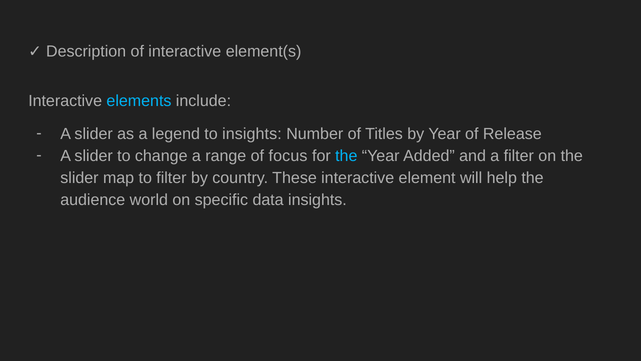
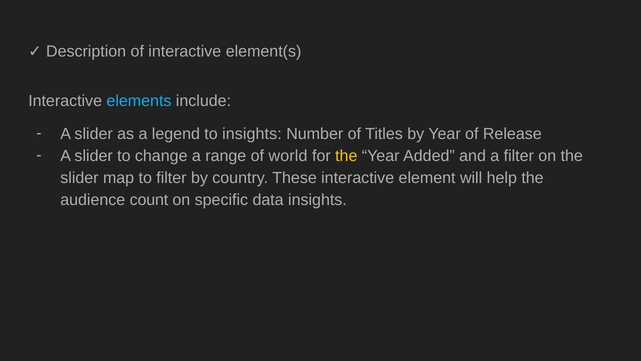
focus: focus -> world (288, 156)
the colour: light blue -> yellow (346, 156)
world: world -> count (149, 200)
